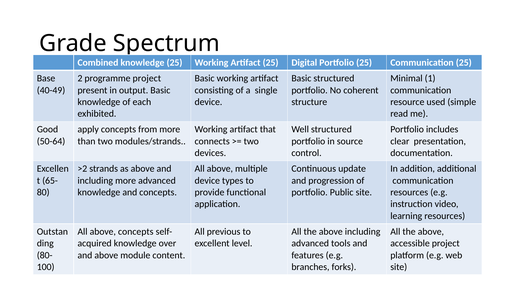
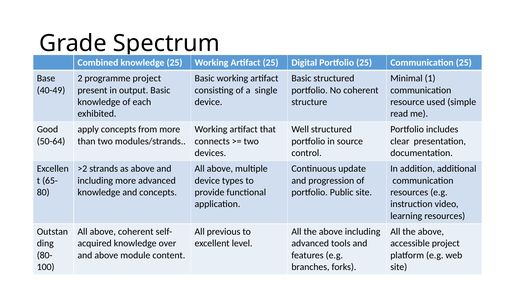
above concepts: concepts -> coherent (136, 231)
